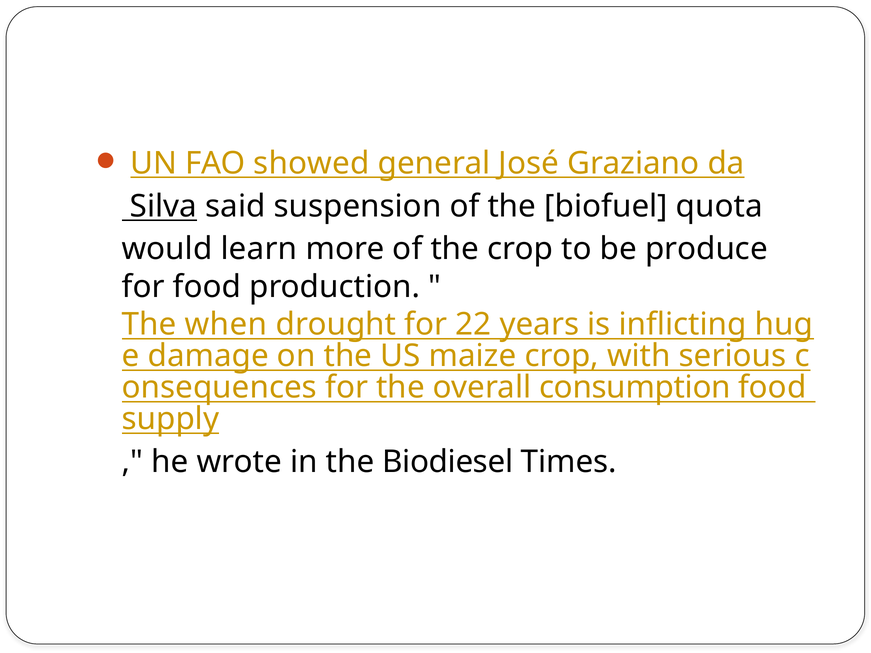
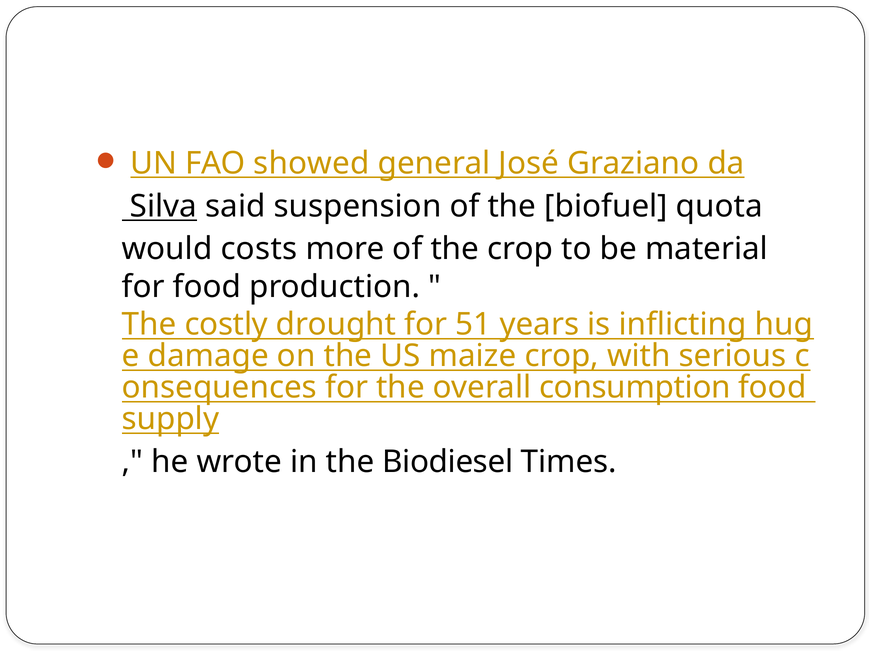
learn: learn -> costs (259, 249)
produce: produce -> material (706, 249)
when: when -> costly (226, 325)
22: 22 -> 51 (473, 325)
